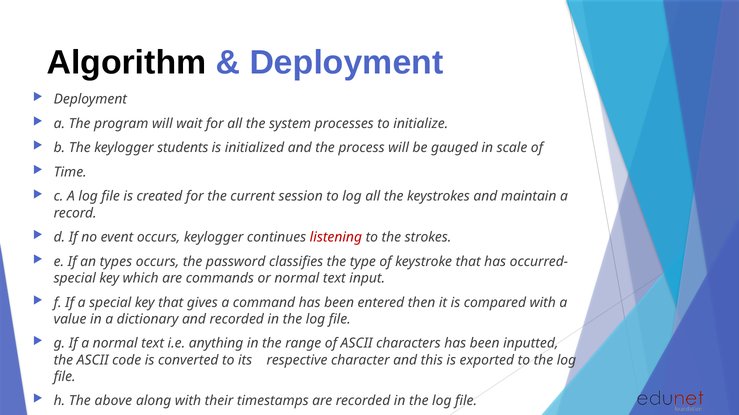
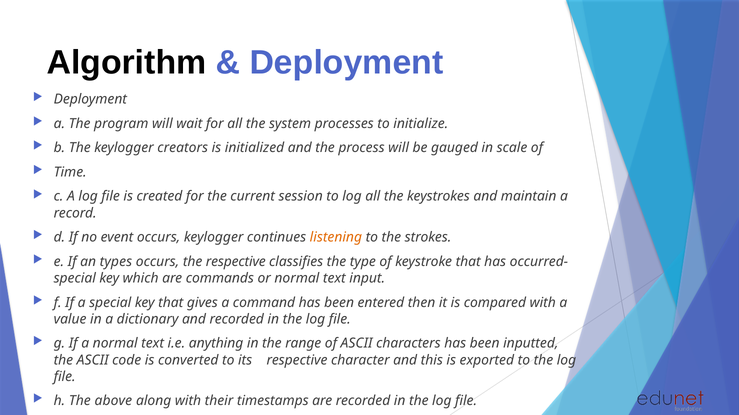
students: students -> creators (183, 148)
listening colour: red -> orange (336, 238)
the password: password -> respective (236, 262)
